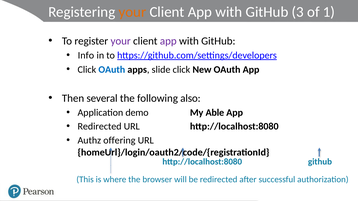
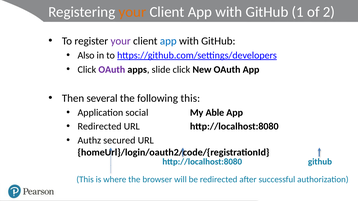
3: 3 -> 1 (298, 12)
1: 1 -> 2 (329, 12)
app colour: purple -> blue (168, 41)
Info: Info -> Also (86, 55)
OAuth colour: blue -> purple (112, 70)
following also: also -> this (190, 98)
demo: demo -> social (137, 113)
offering: offering -> secured (119, 141)
